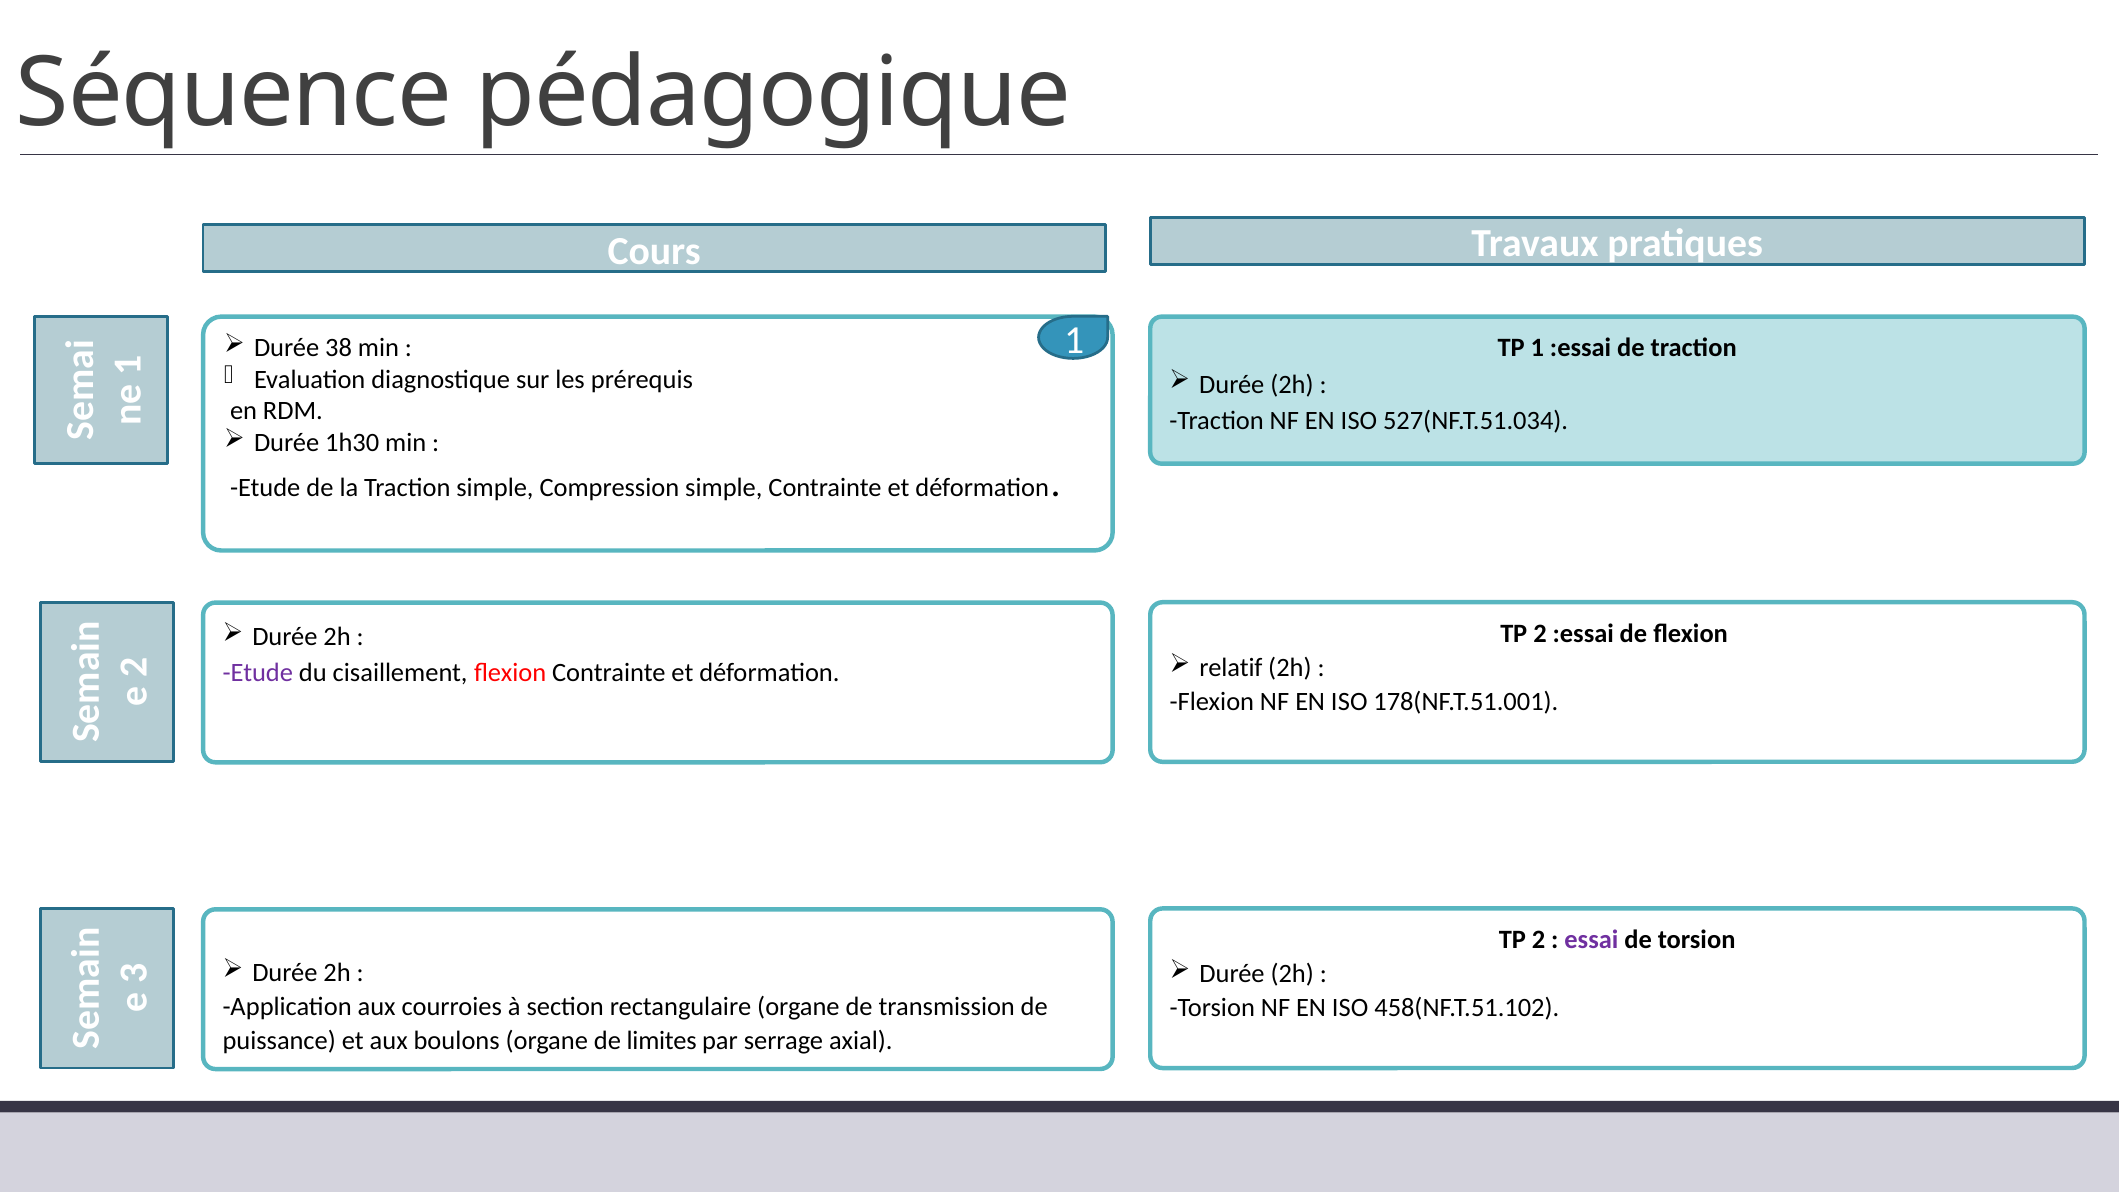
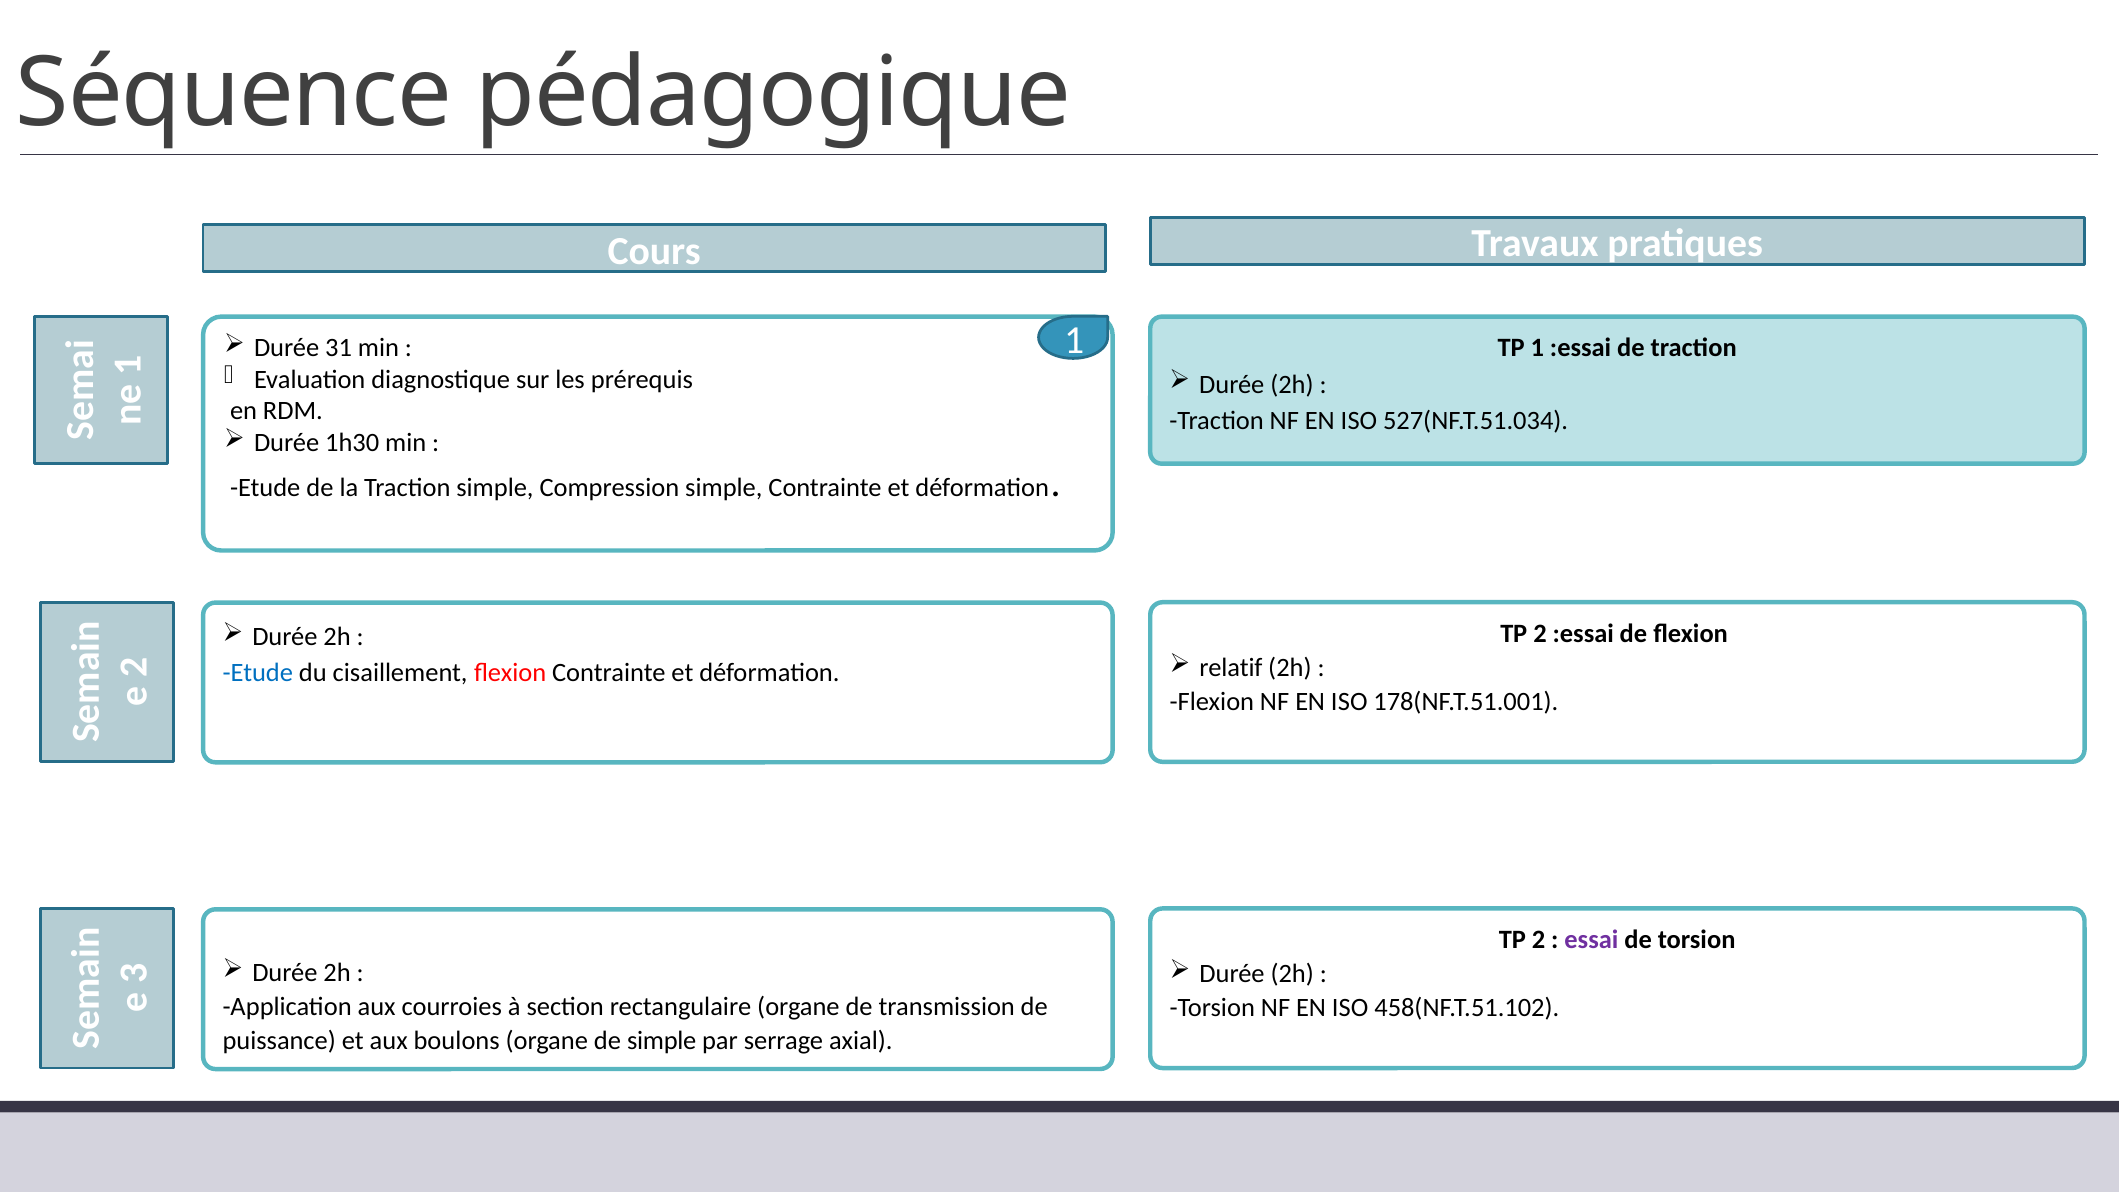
38: 38 -> 31 (339, 348)
Etude colour: purple -> blue (258, 673)
de limites: limites -> simple (662, 1040)
